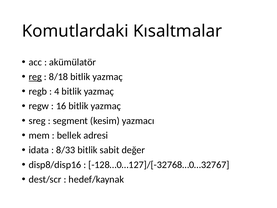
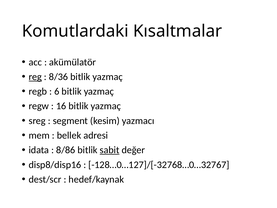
8/18: 8/18 -> 8/36 (58, 77)
4: 4 -> 6 (57, 91)
8/33: 8/33 -> 8/86 (66, 150)
sabit underline: none -> present (110, 150)
